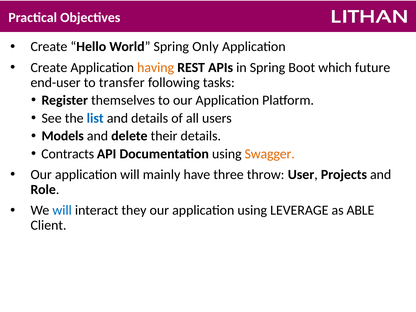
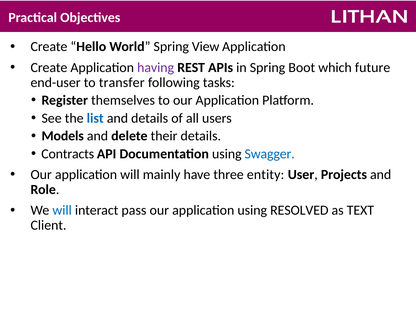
Only: Only -> View (206, 47)
having colour: orange -> purple (156, 67)
Swagger colour: orange -> blue (270, 154)
throw: throw -> entity (266, 175)
they: they -> pass (134, 210)
LEVERAGE: LEVERAGE -> RESOLVED (299, 210)
ABLE: ABLE -> TEXT (360, 210)
